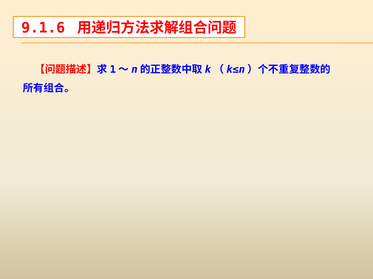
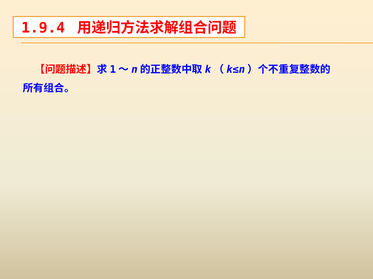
9.1.6: 9.1.6 -> 1.9.4 (43, 28)
